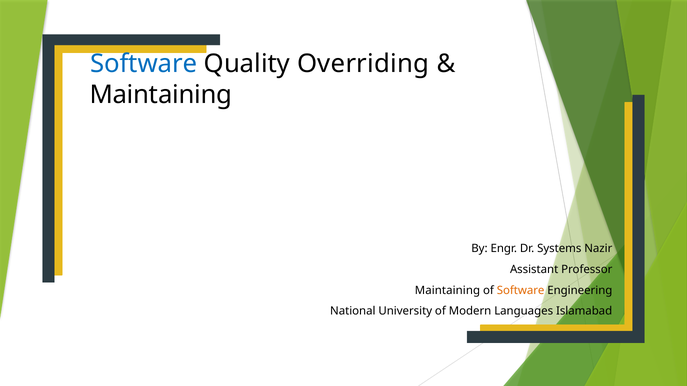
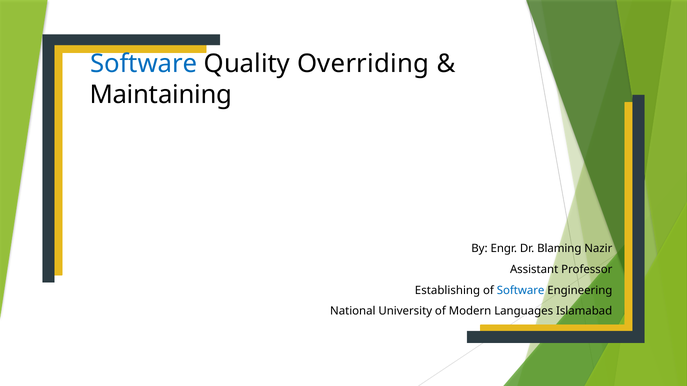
Systems: Systems -> Blaming (559, 249)
Maintaining: Maintaining -> Establishing (447, 291)
Software colour: orange -> blue (521, 291)
